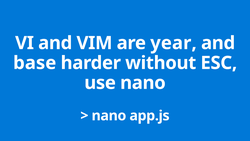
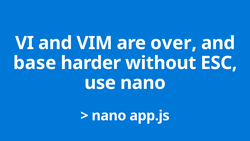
year: year -> over (174, 43)
